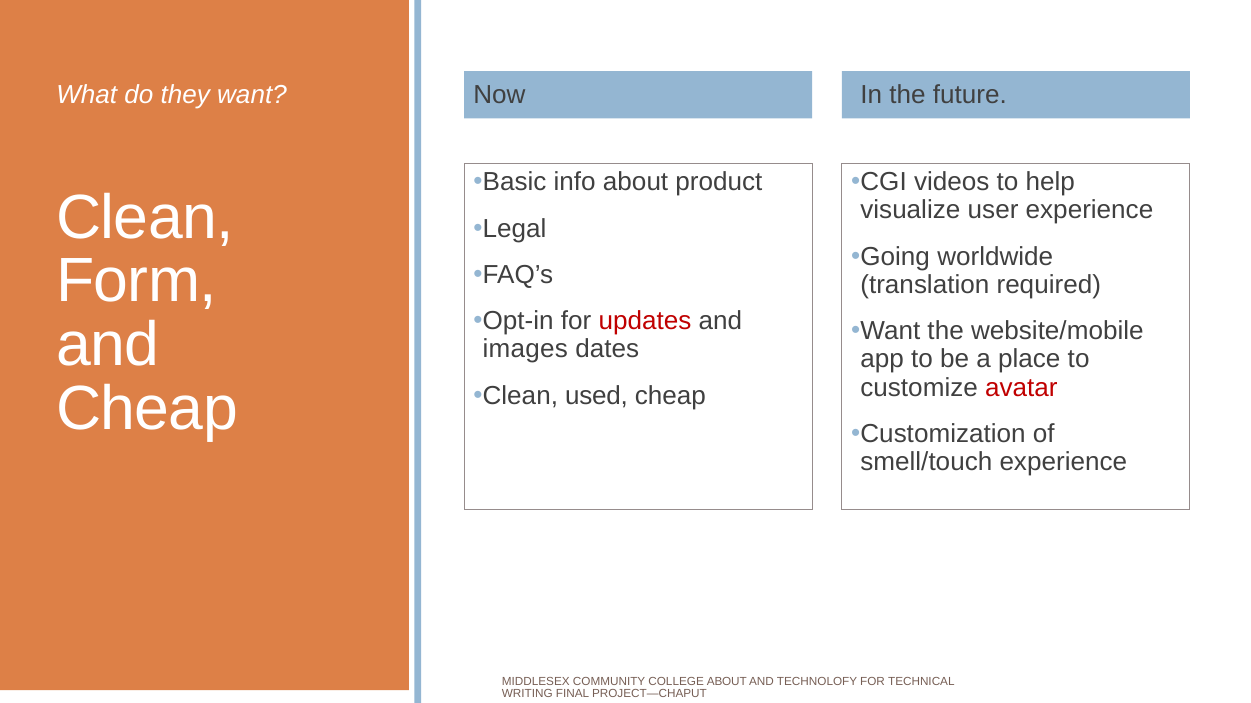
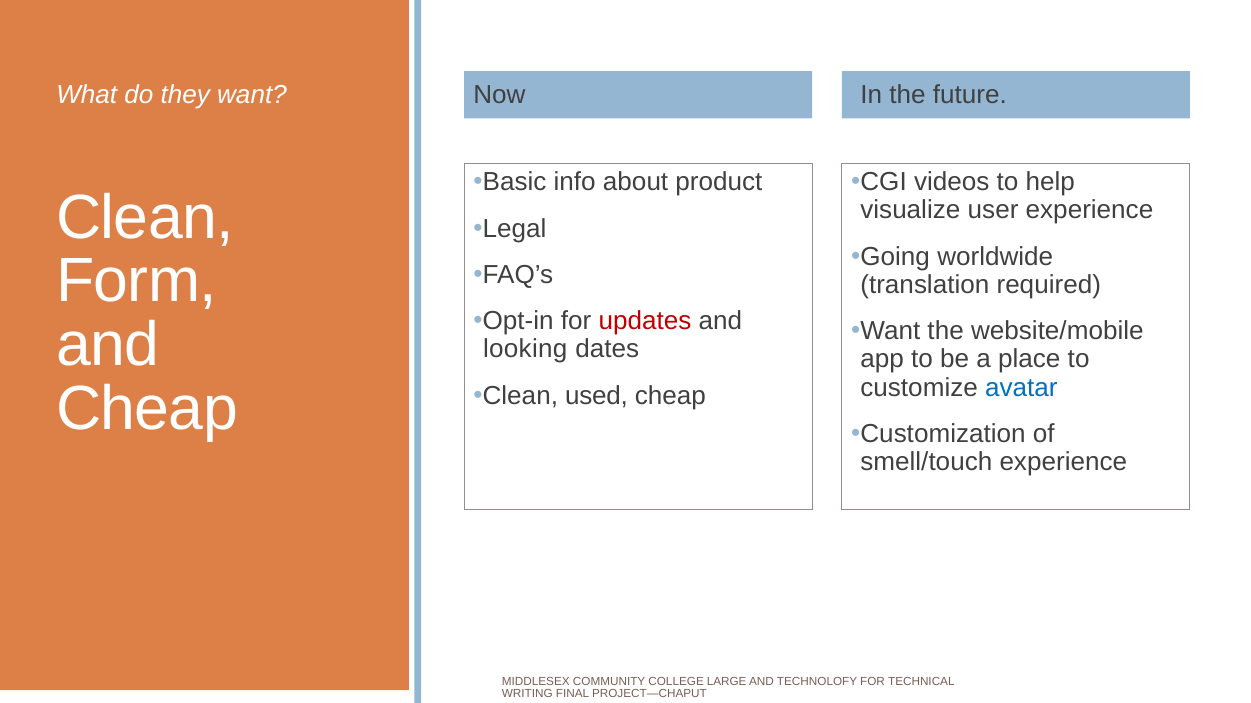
images: images -> looking (525, 350)
avatar colour: red -> blue (1021, 388)
COLLEGE ABOUT: ABOUT -> LARGE (727, 682)
